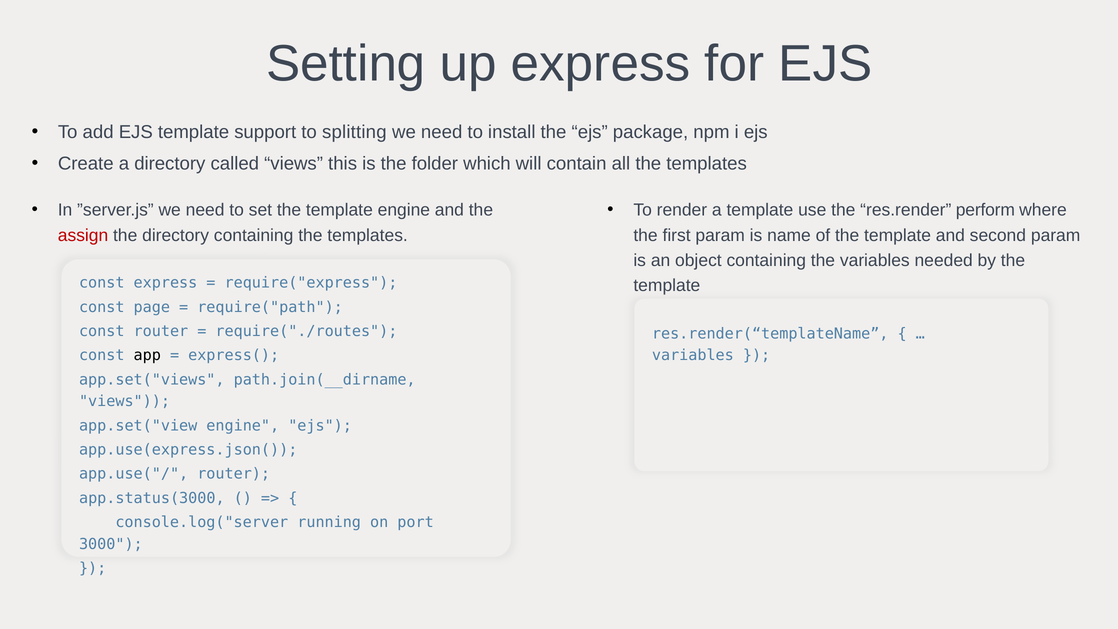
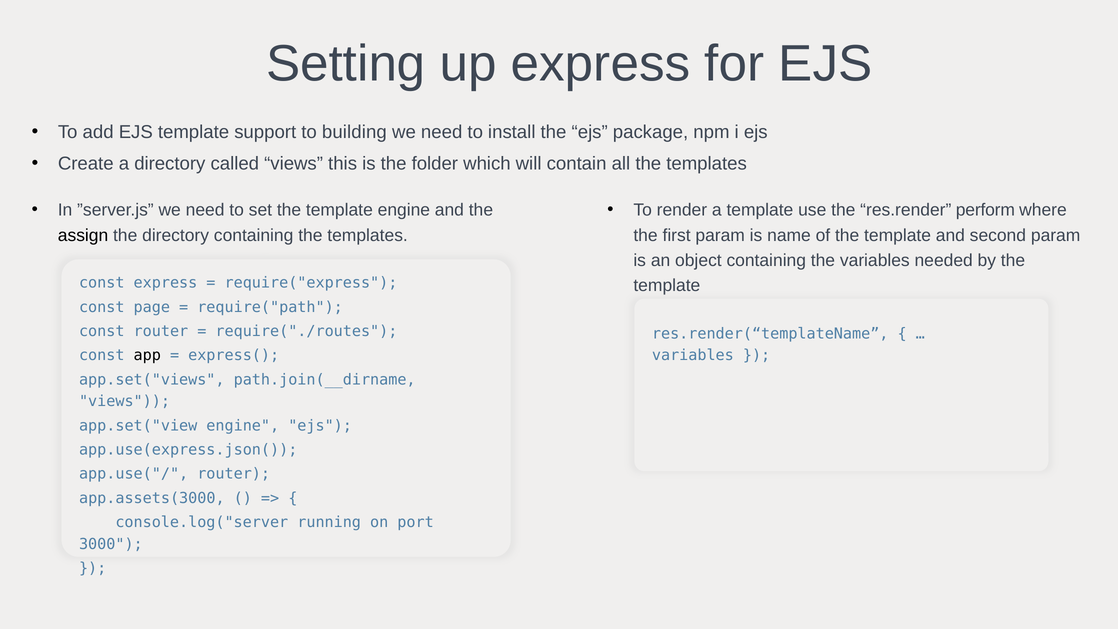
splitting: splitting -> building (354, 132)
assign colour: red -> black (83, 235)
app.status(3000: app.status(3000 -> app.assets(3000 (152, 498)
